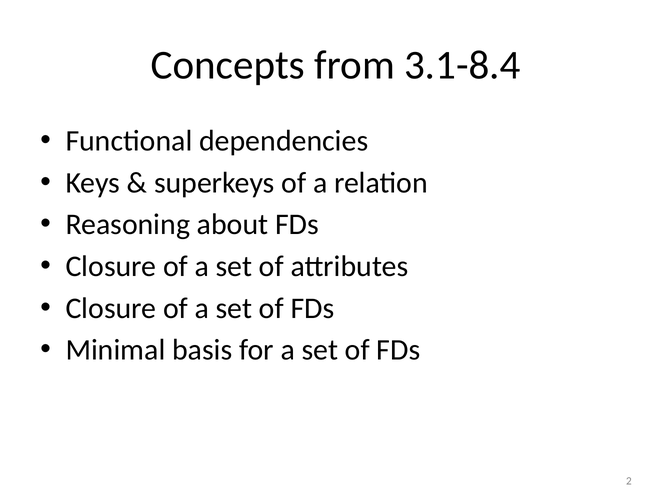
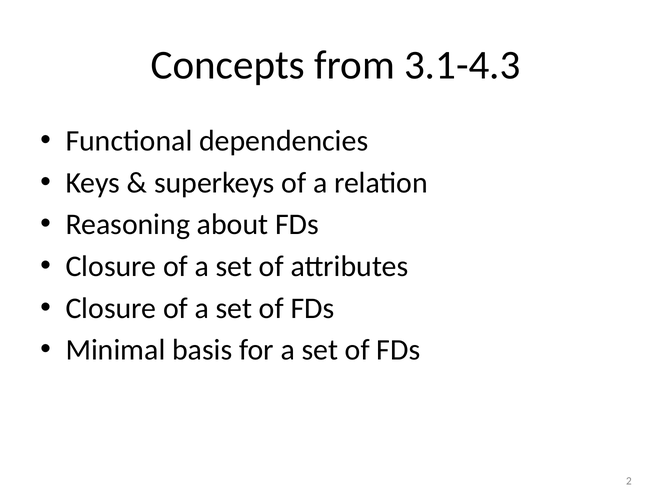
3.1-8.4: 3.1-8.4 -> 3.1-4.3 (462, 65)
